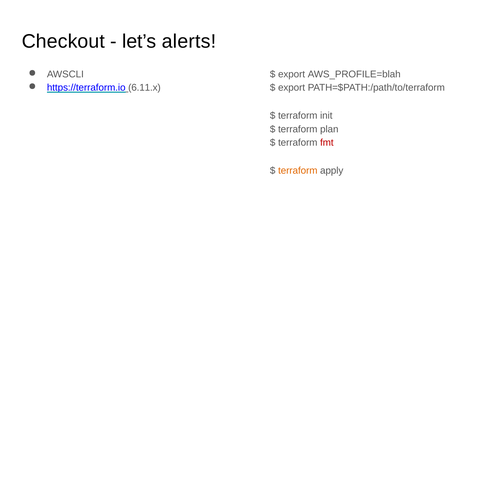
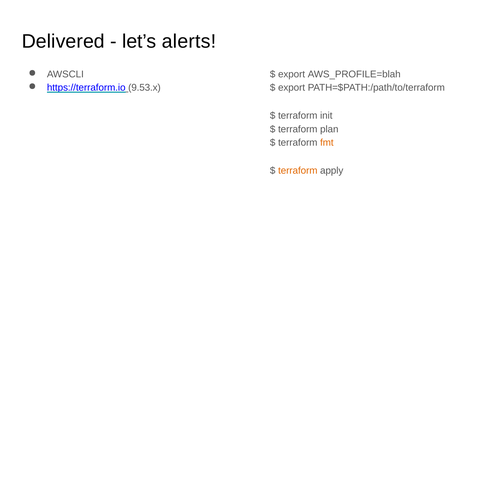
Checkout: Checkout -> Delivered (63, 41)
6.11.x: 6.11.x -> 9.53.x (144, 88)
fmt colour: red -> orange (327, 143)
